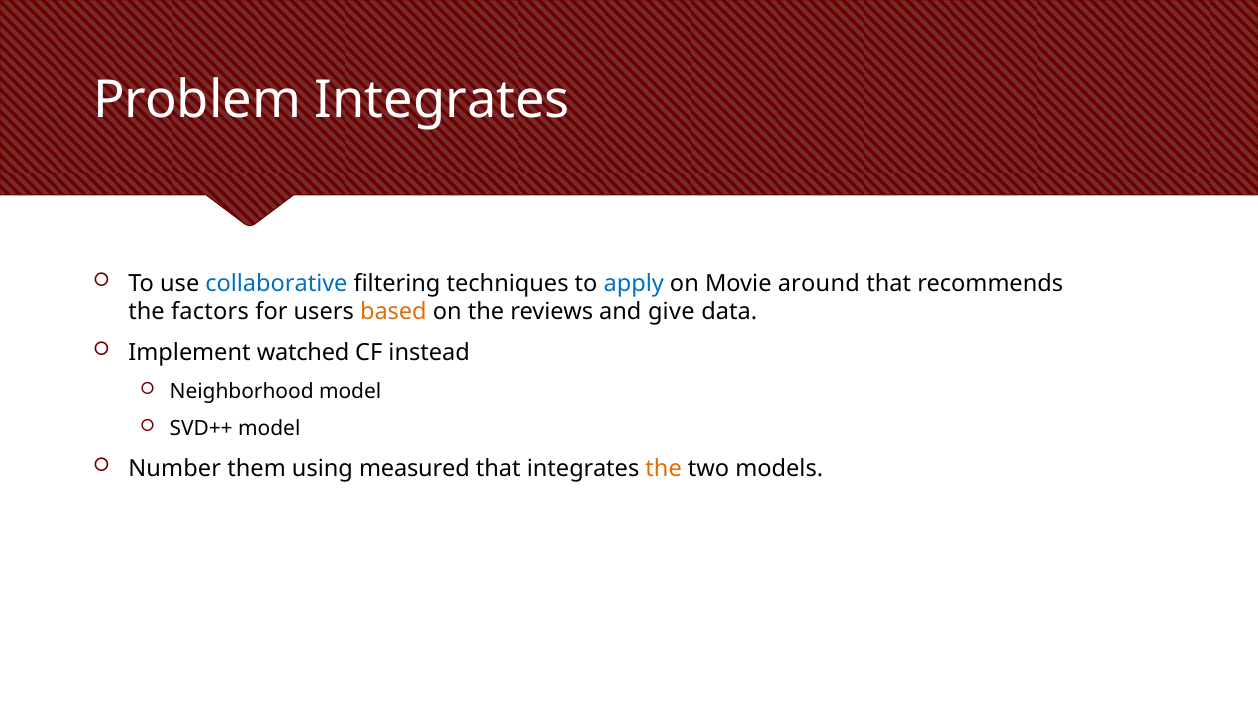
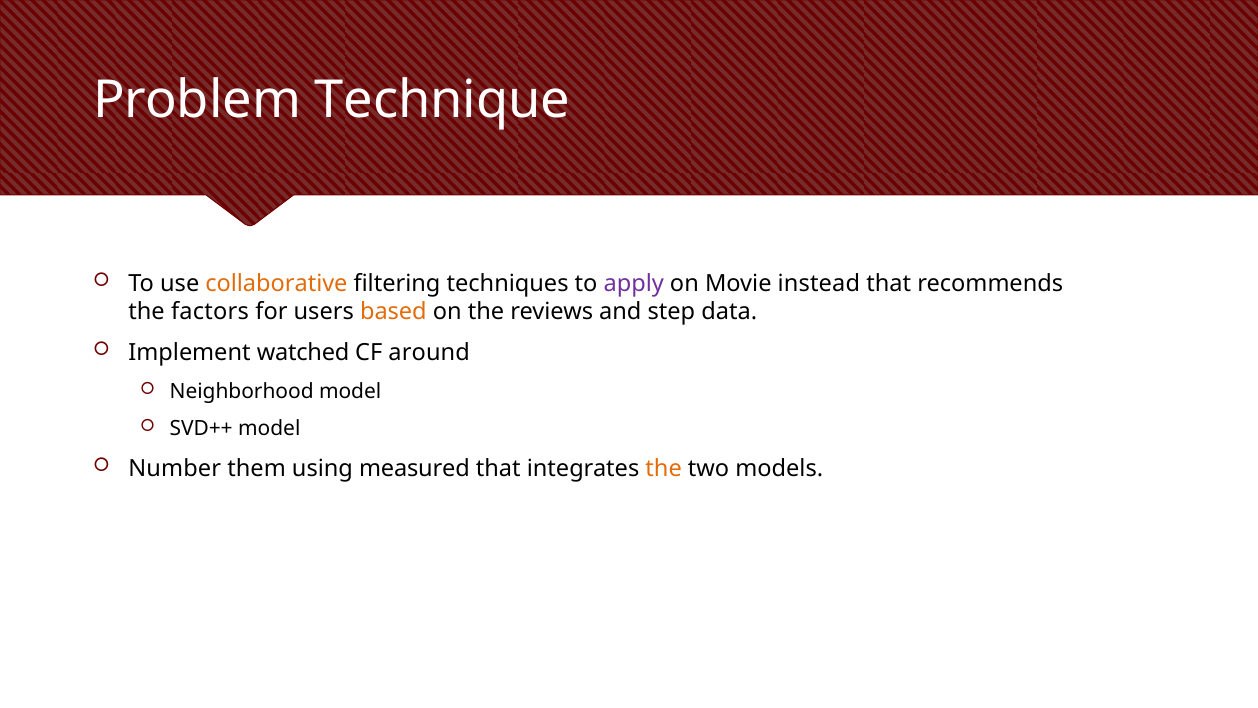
Problem Integrates: Integrates -> Technique (442, 100)
collaborative colour: blue -> orange (276, 284)
apply colour: blue -> purple (634, 284)
around: around -> instead (819, 284)
give: give -> step (671, 312)
instead: instead -> around (429, 353)
